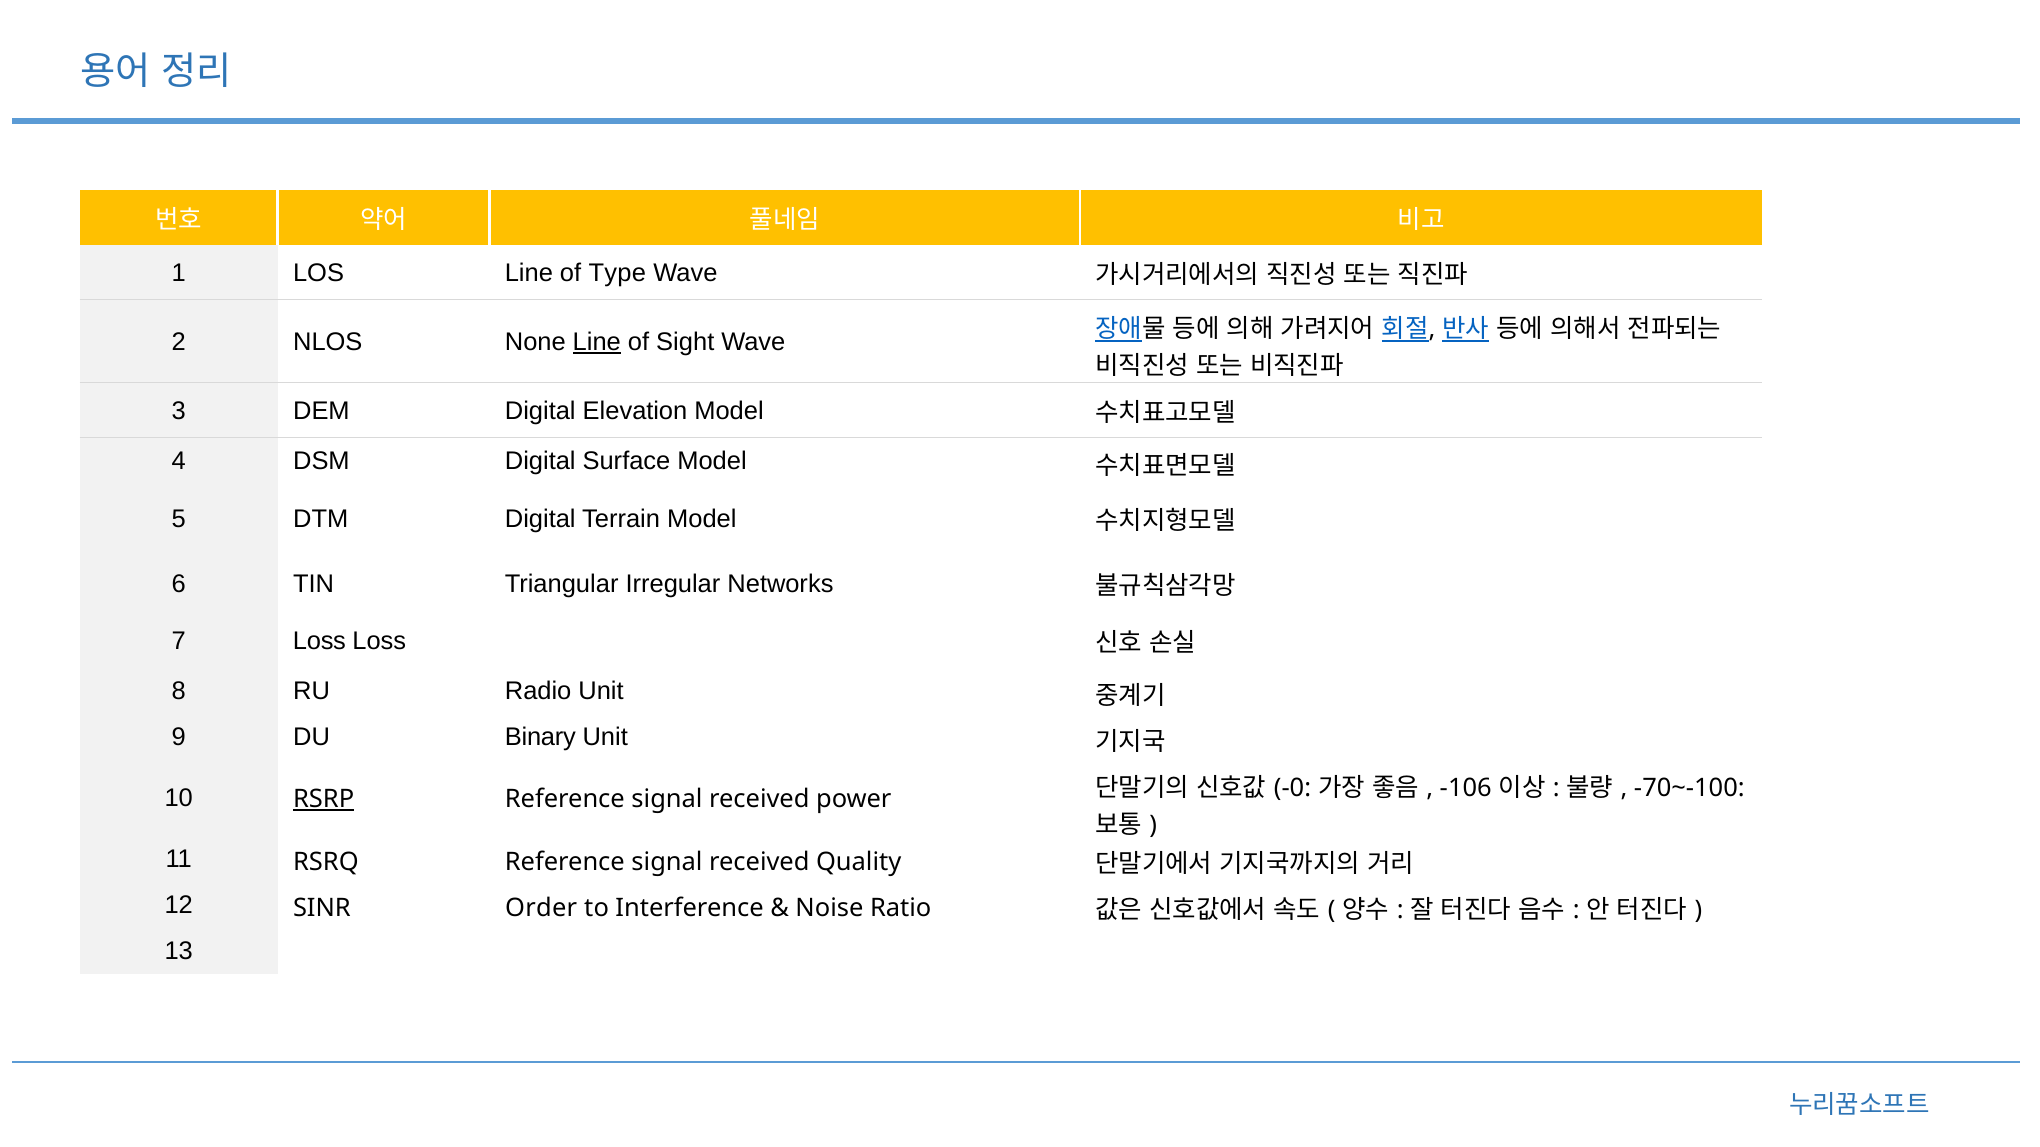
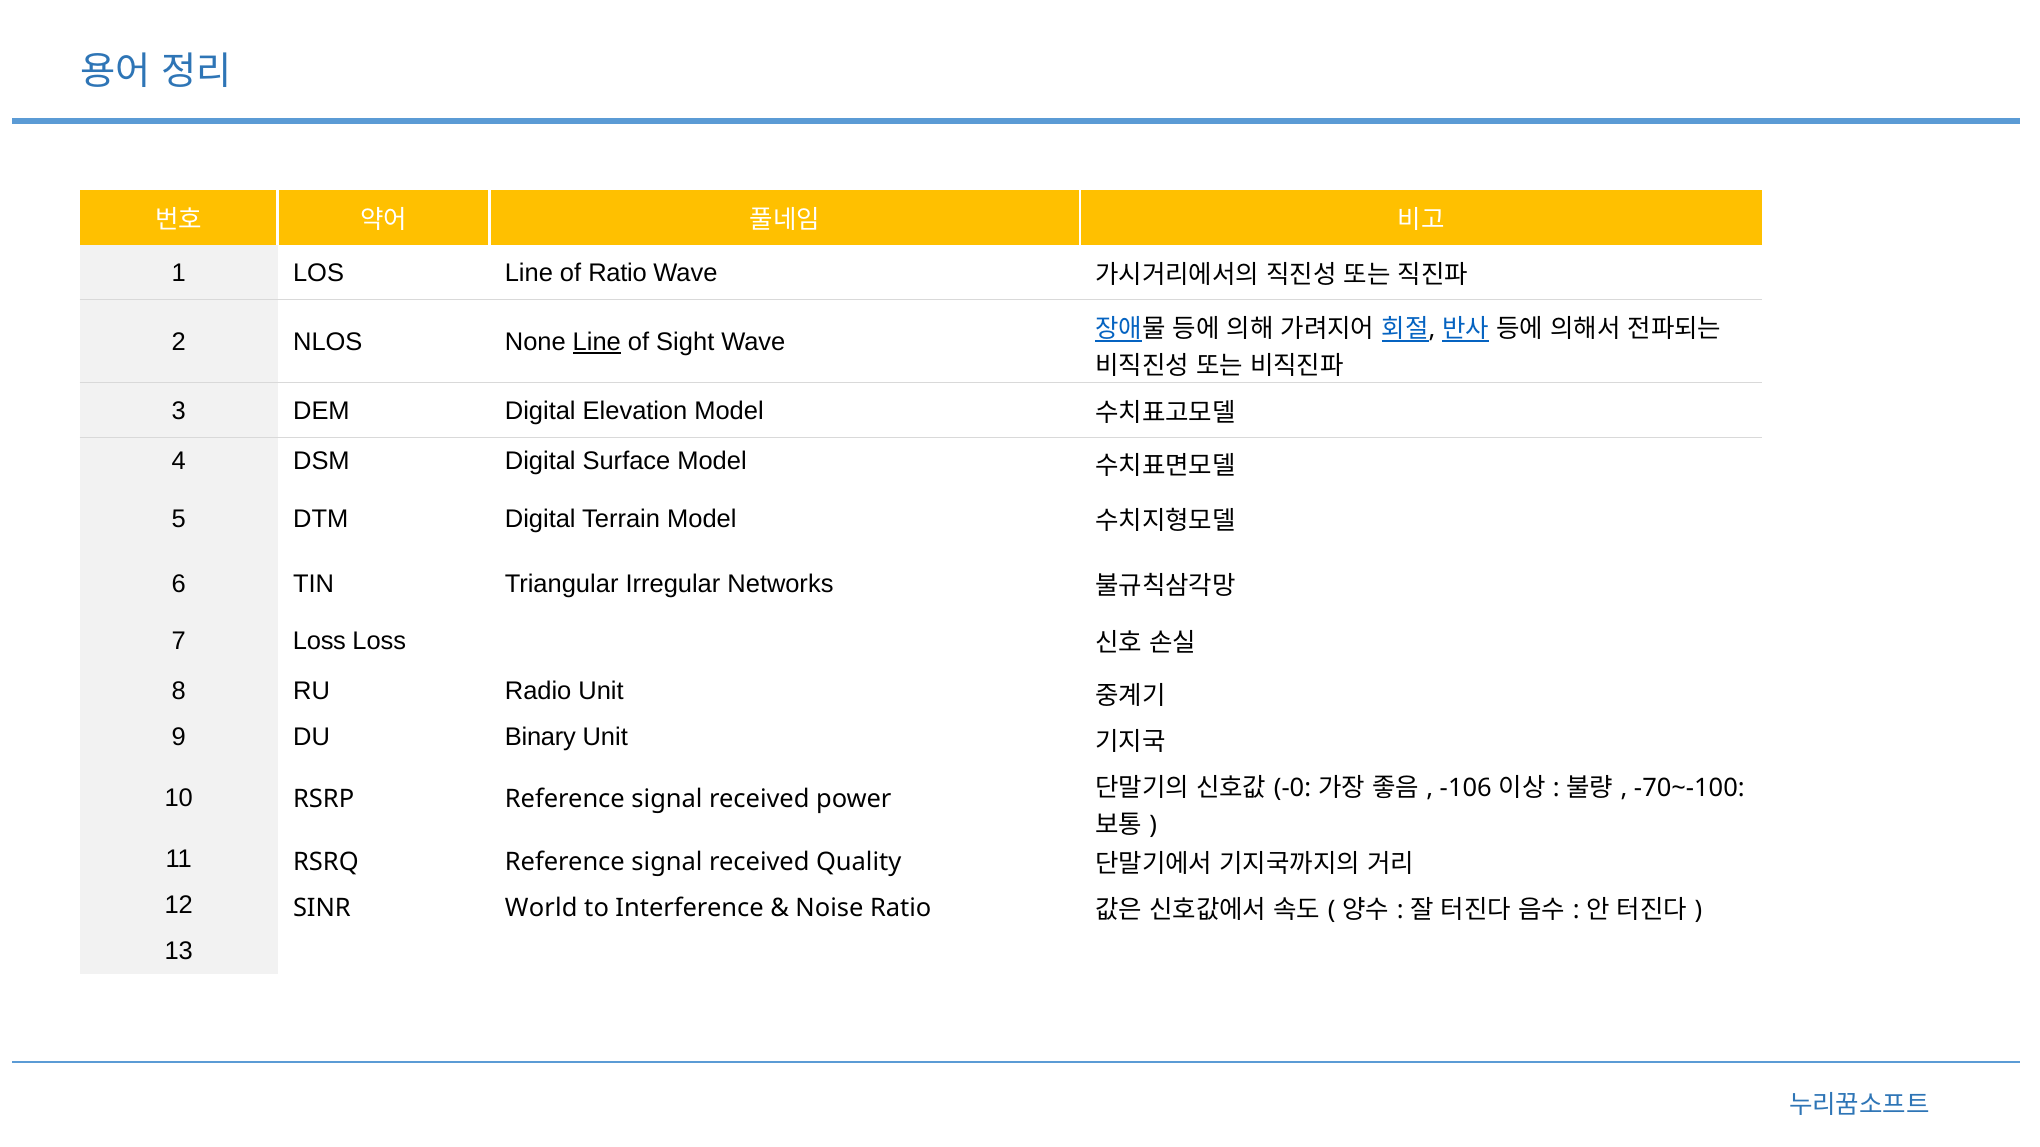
of Type: Type -> Ratio (618, 273)
RSRP underline: present -> none (324, 799)
Order: Order -> World (541, 908)
